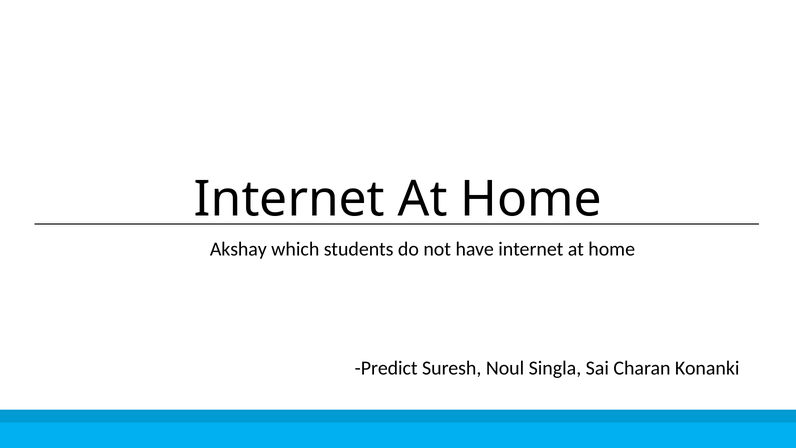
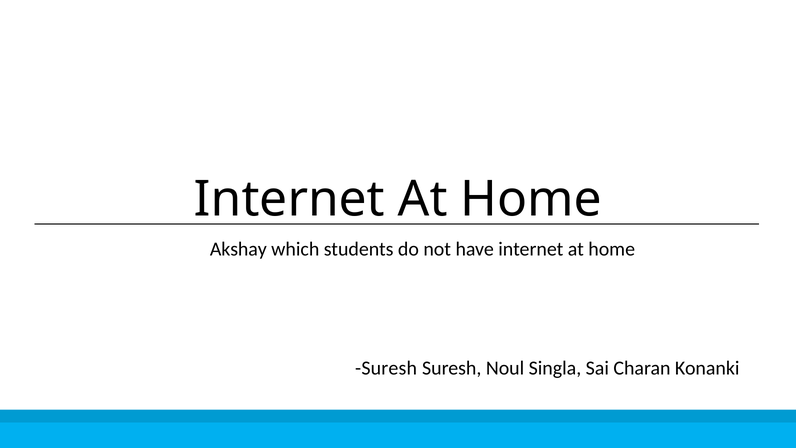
Predict: Predict -> Suresh (386, 368)
